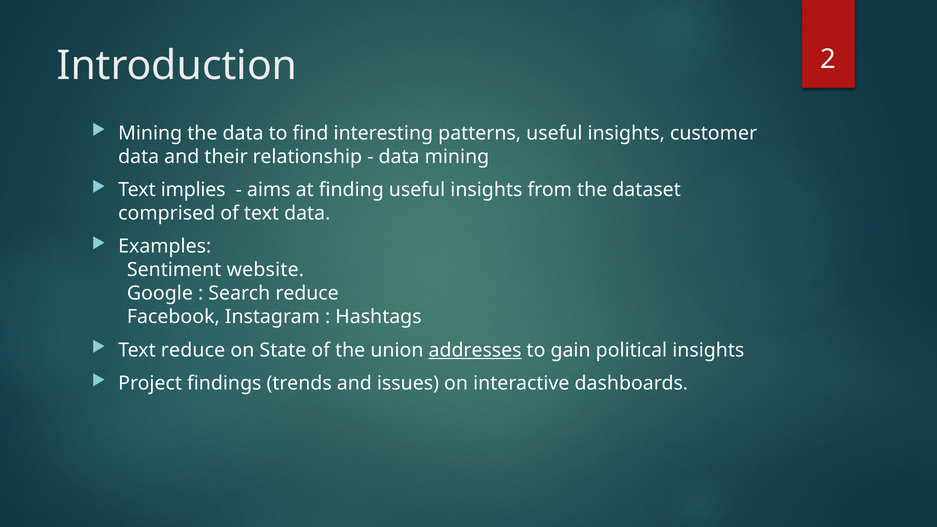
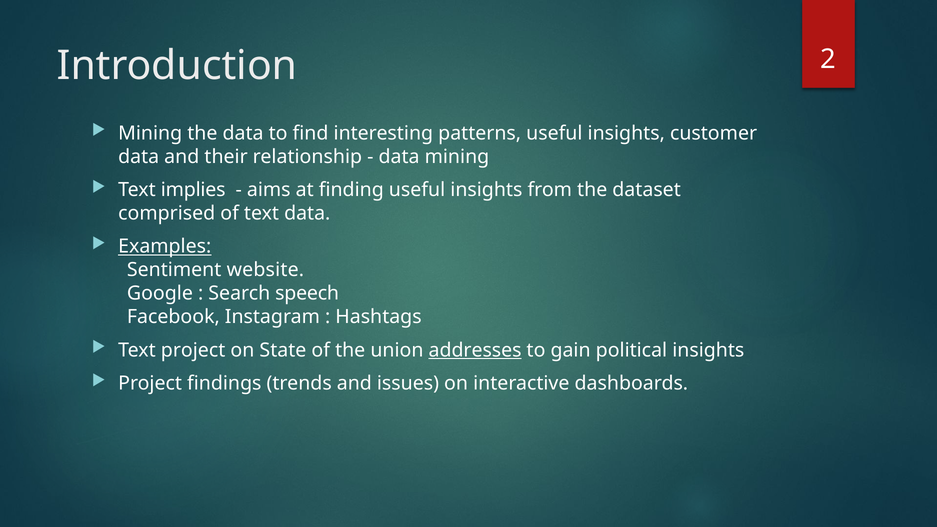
Examples underline: none -> present (165, 247)
Search reduce: reduce -> speech (307, 293)
Text reduce: reduce -> project (193, 350)
